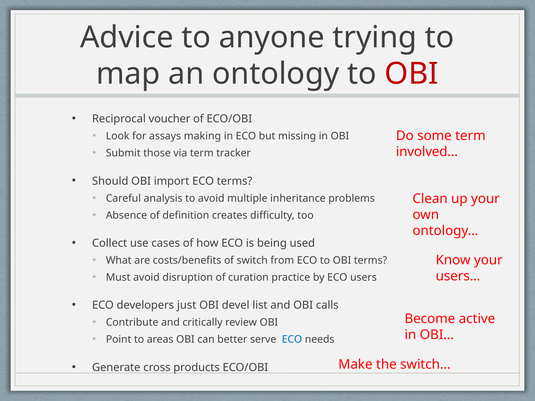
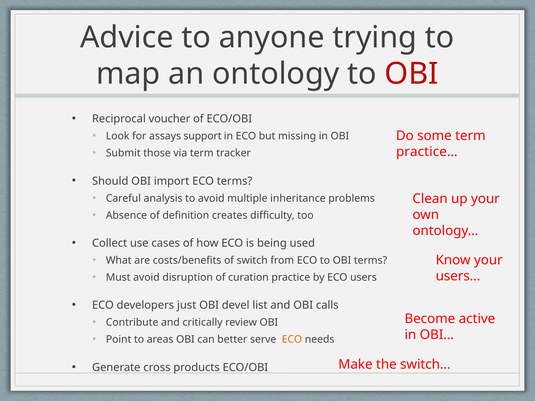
making: making -> support (203, 136)
involved…: involved… -> practice… (427, 152)
ECO colour: blue -> orange (292, 340)
